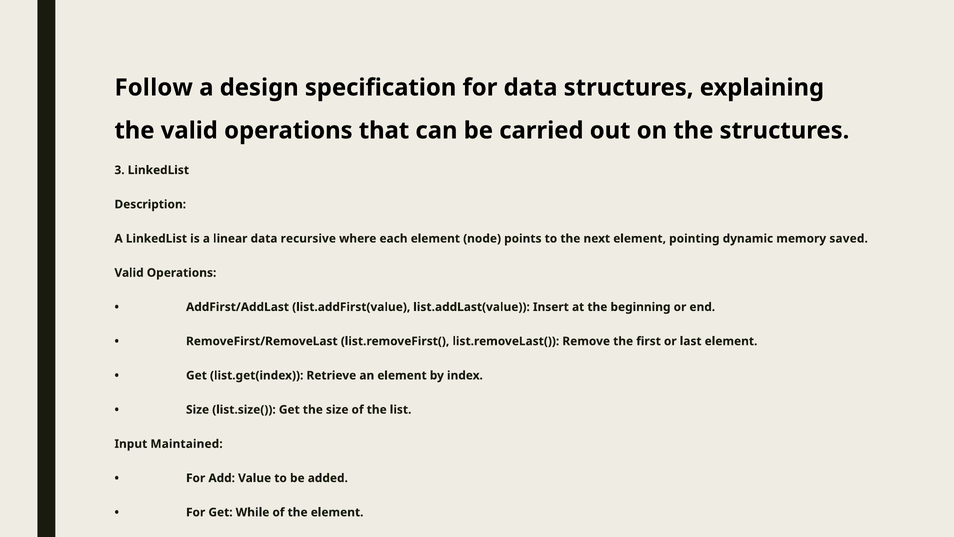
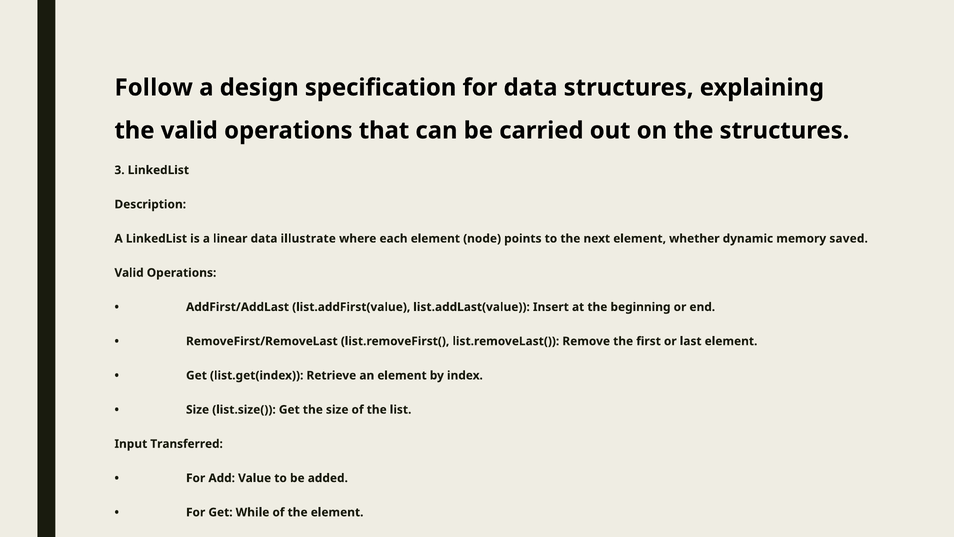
recursive: recursive -> illustrate (308, 238)
pointing: pointing -> whether (694, 238)
Maintained: Maintained -> Transferred (187, 444)
